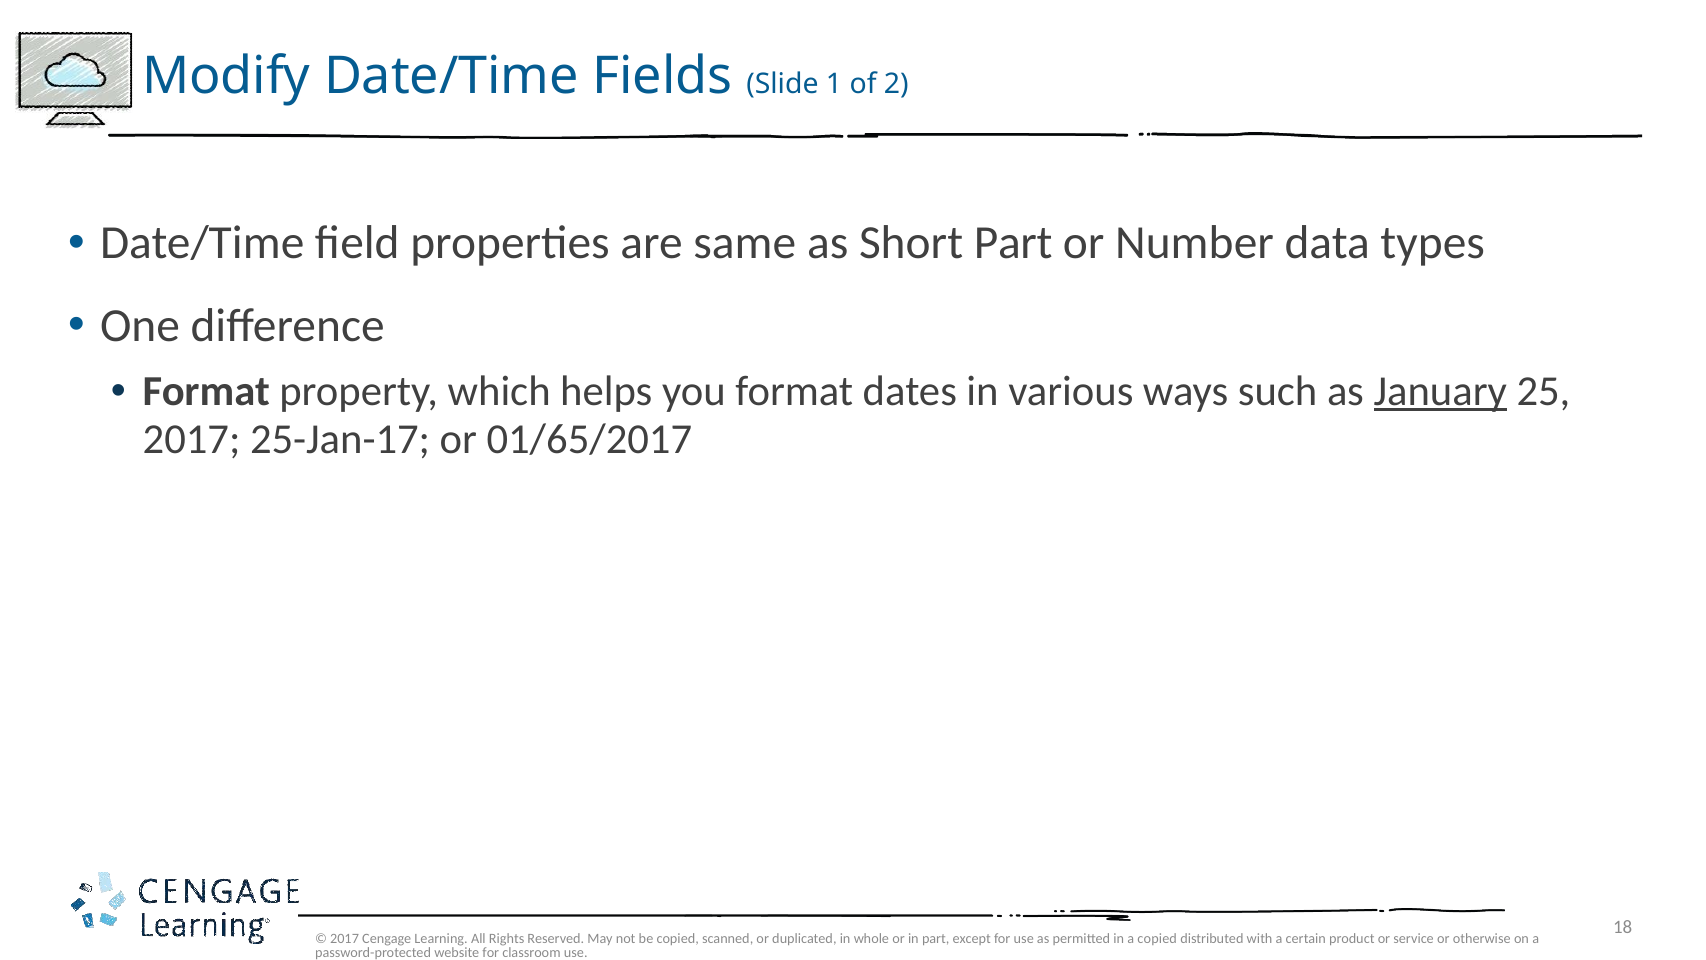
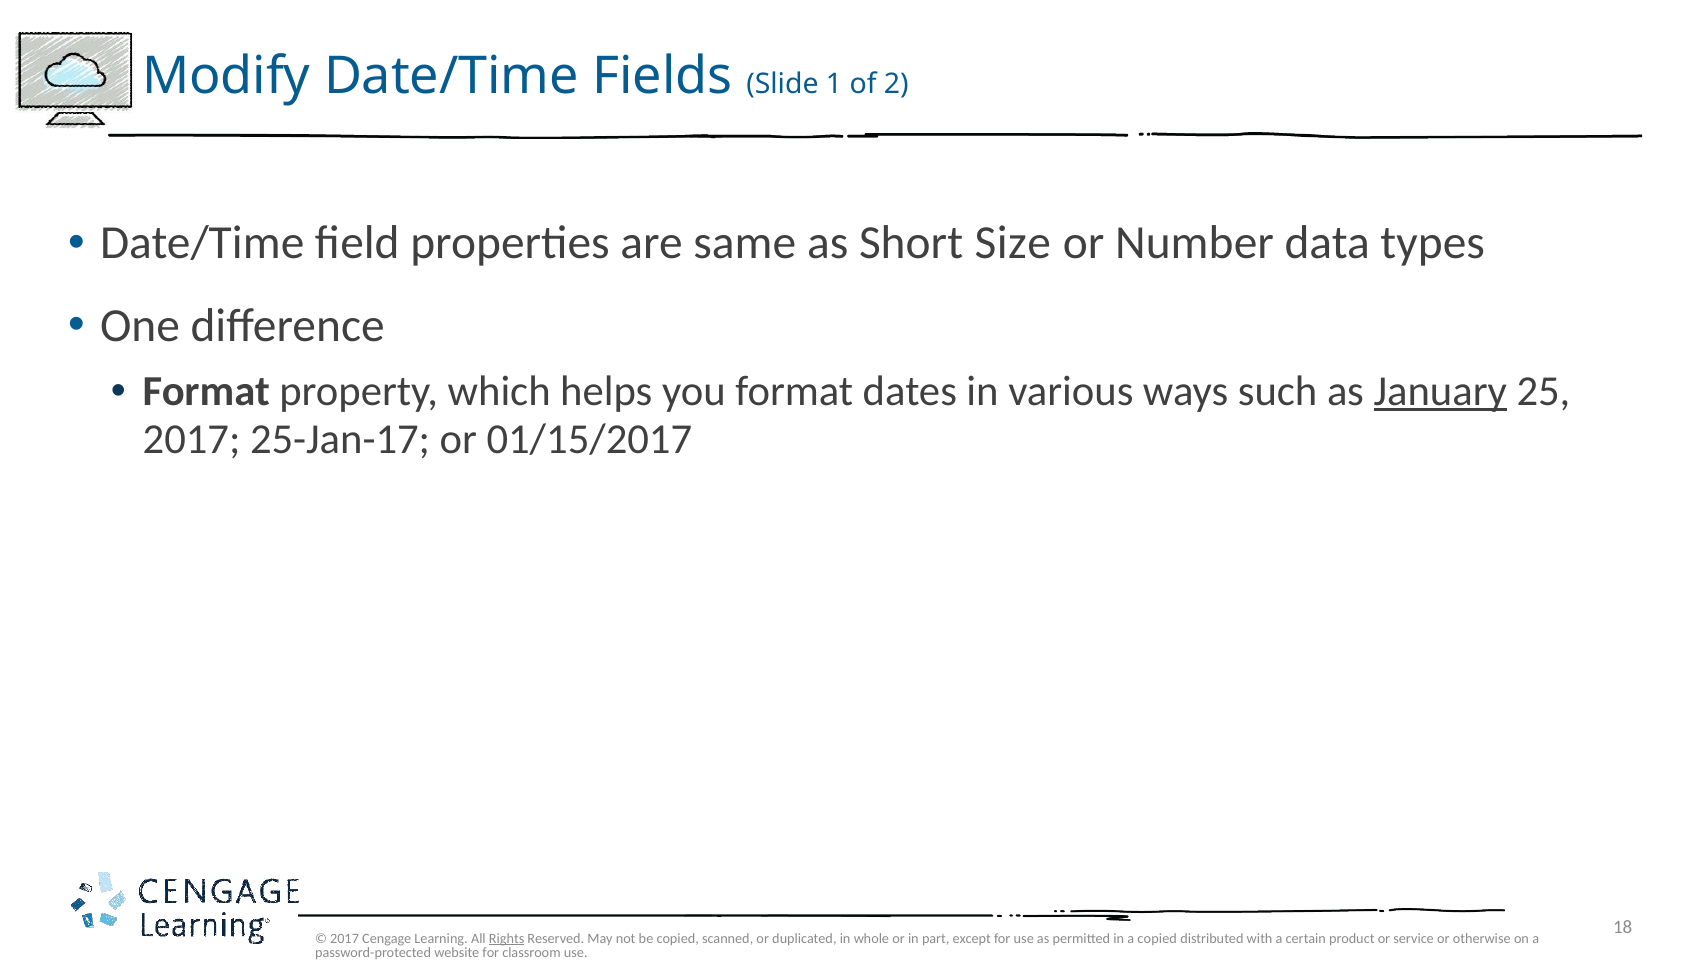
Short Part: Part -> Size (1013, 243)
01/65/2017: 01/65/2017 -> 01/15/2017 (589, 440)
Rights underline: none -> present (507, 938)
